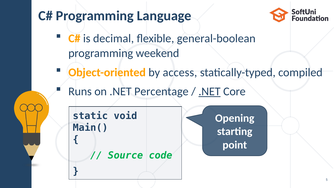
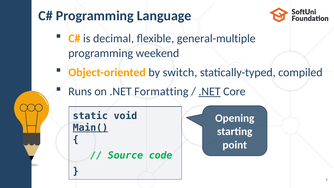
general-boolean: general-boolean -> general-multiple (216, 38)
access: access -> switch (180, 72)
Percentage: Percentage -> Formatting (161, 91)
Main( underline: none -> present (90, 128)
